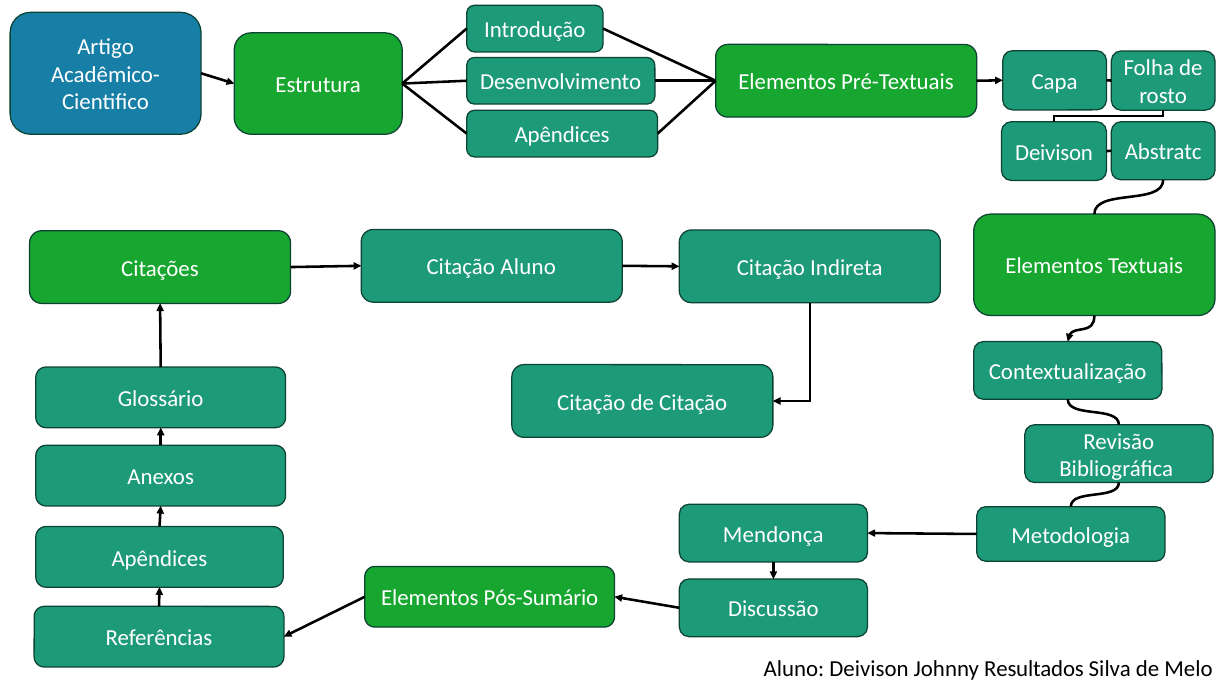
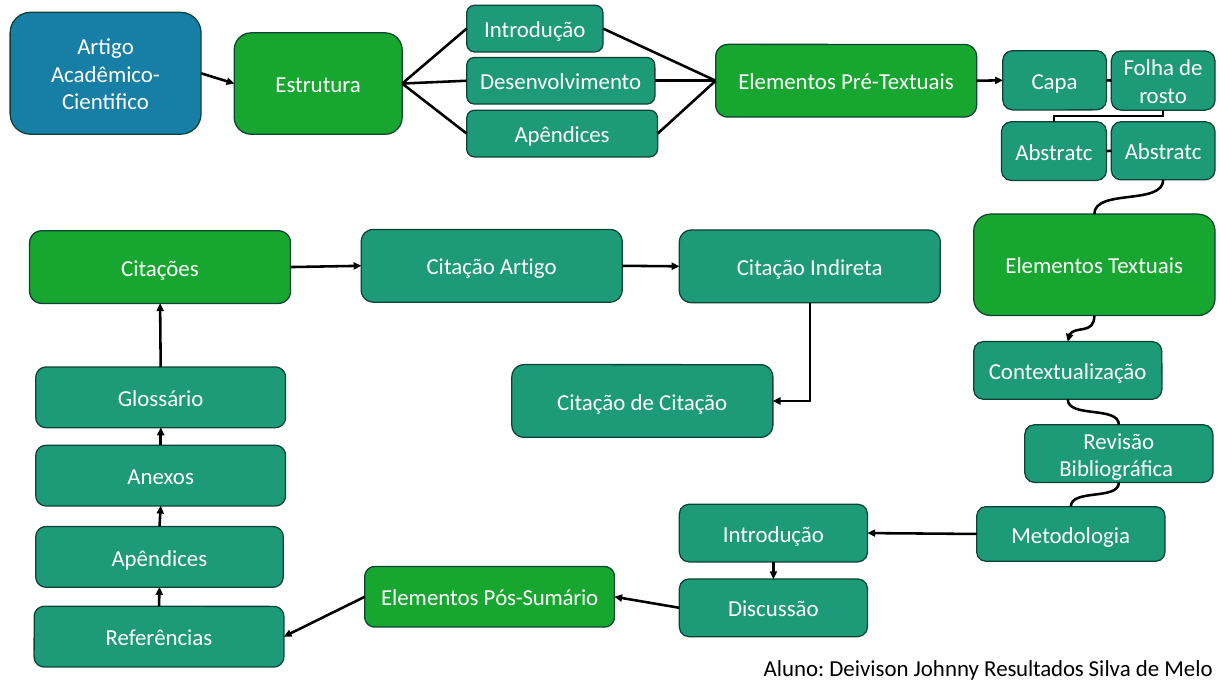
Deivison: Deivison -> Abstratc (1054, 153)
Citações Citação Aluno: Aluno -> Artigo (528, 267)
Mendonça: Mendonça -> Introdução (773, 535)
